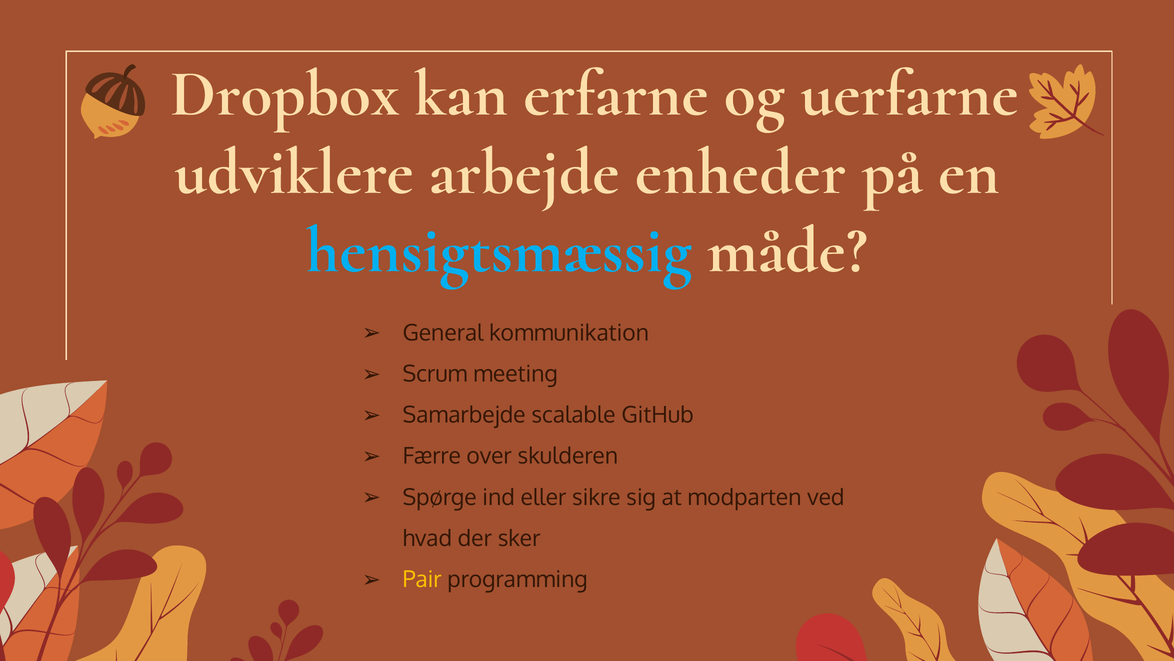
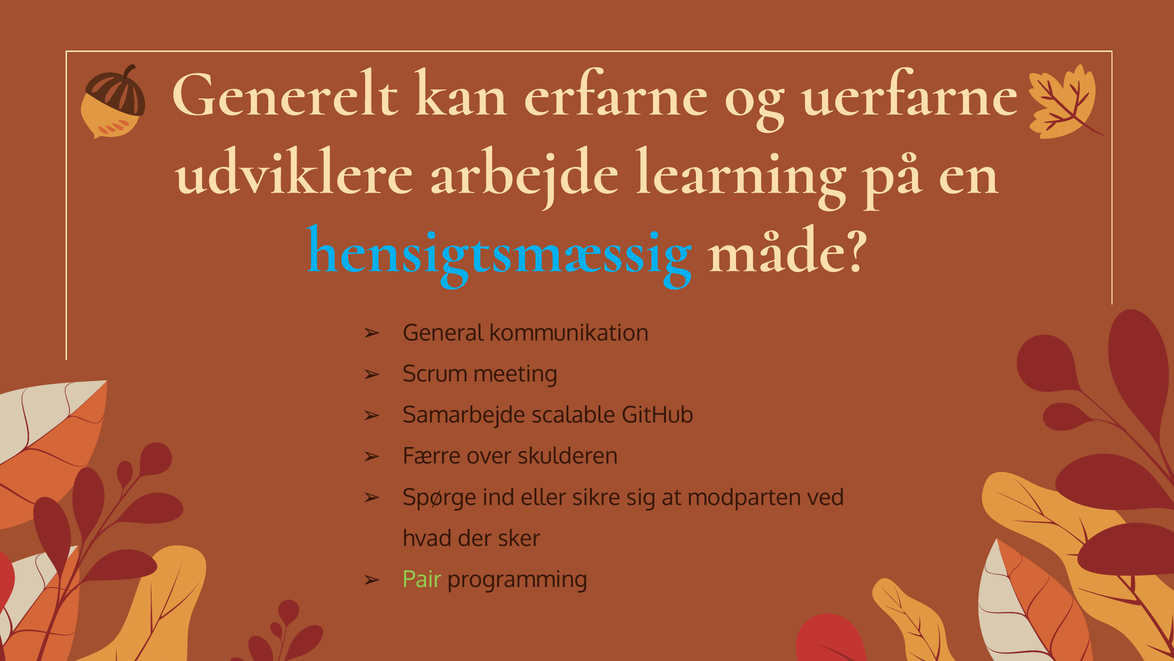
Dropbox: Dropbox -> Generelt (285, 93)
enheder: enheder -> learning (741, 171)
Pair colour: yellow -> light green (422, 579)
